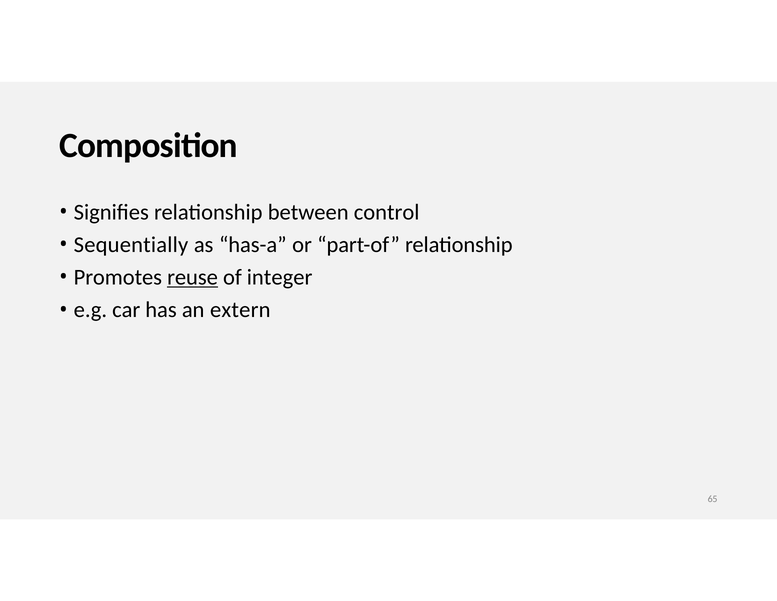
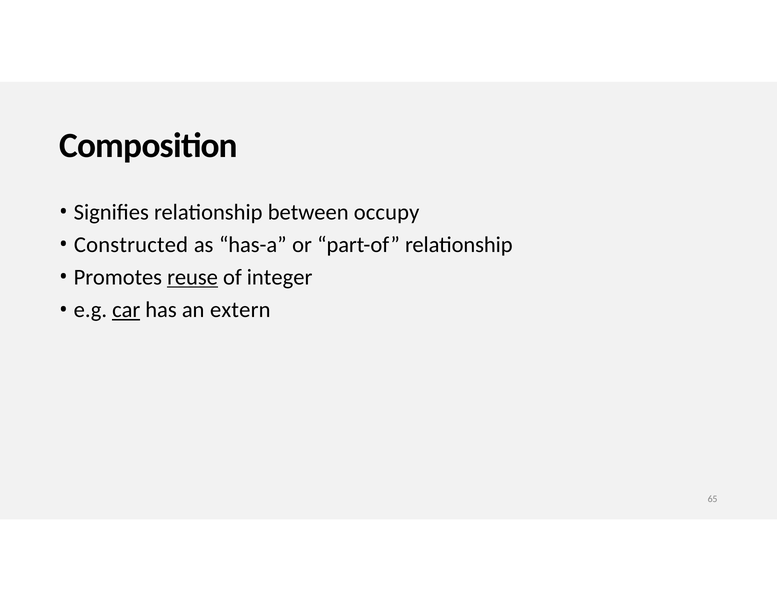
control: control -> occupy (387, 212)
Sequentially: Sequentially -> Constructed (131, 245)
car underline: none -> present (126, 310)
